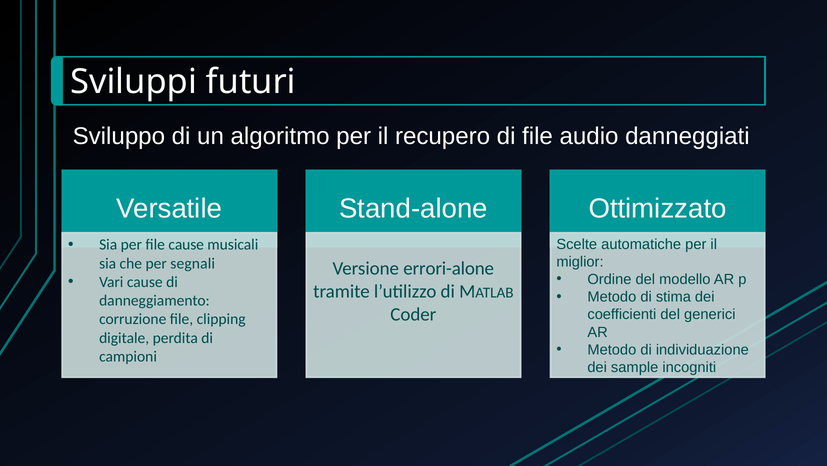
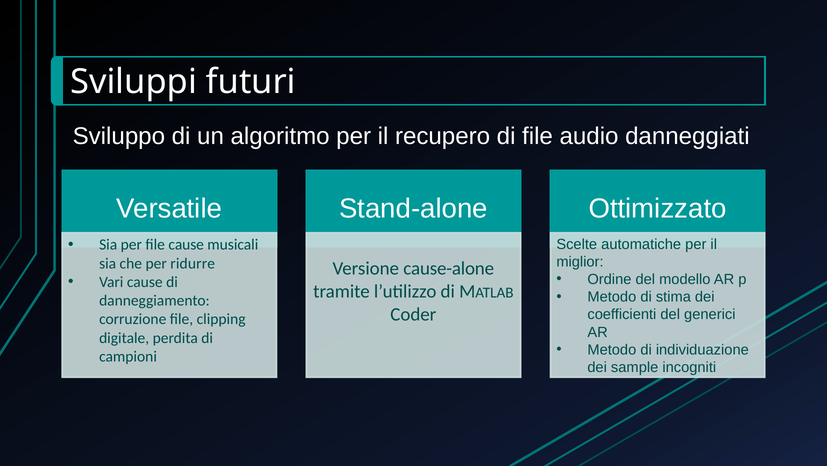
segnali: segnali -> ridurre (193, 263)
errori-alone: errori-alone -> cause-alone (449, 268)
